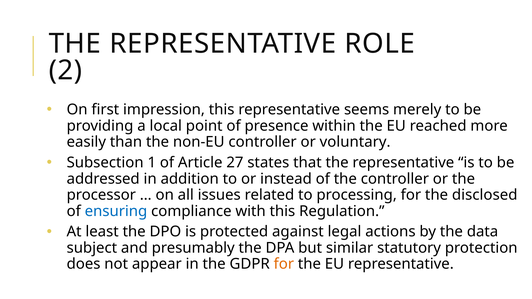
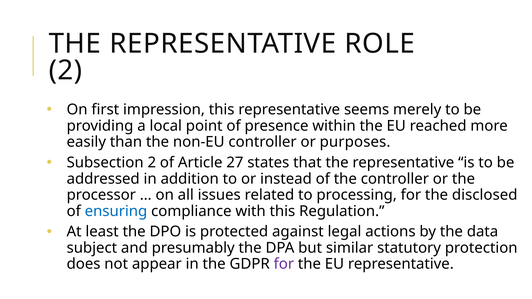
voluntary: voluntary -> purposes (355, 142)
Subsection 1: 1 -> 2 (152, 163)
for colour: orange -> purple (284, 264)
